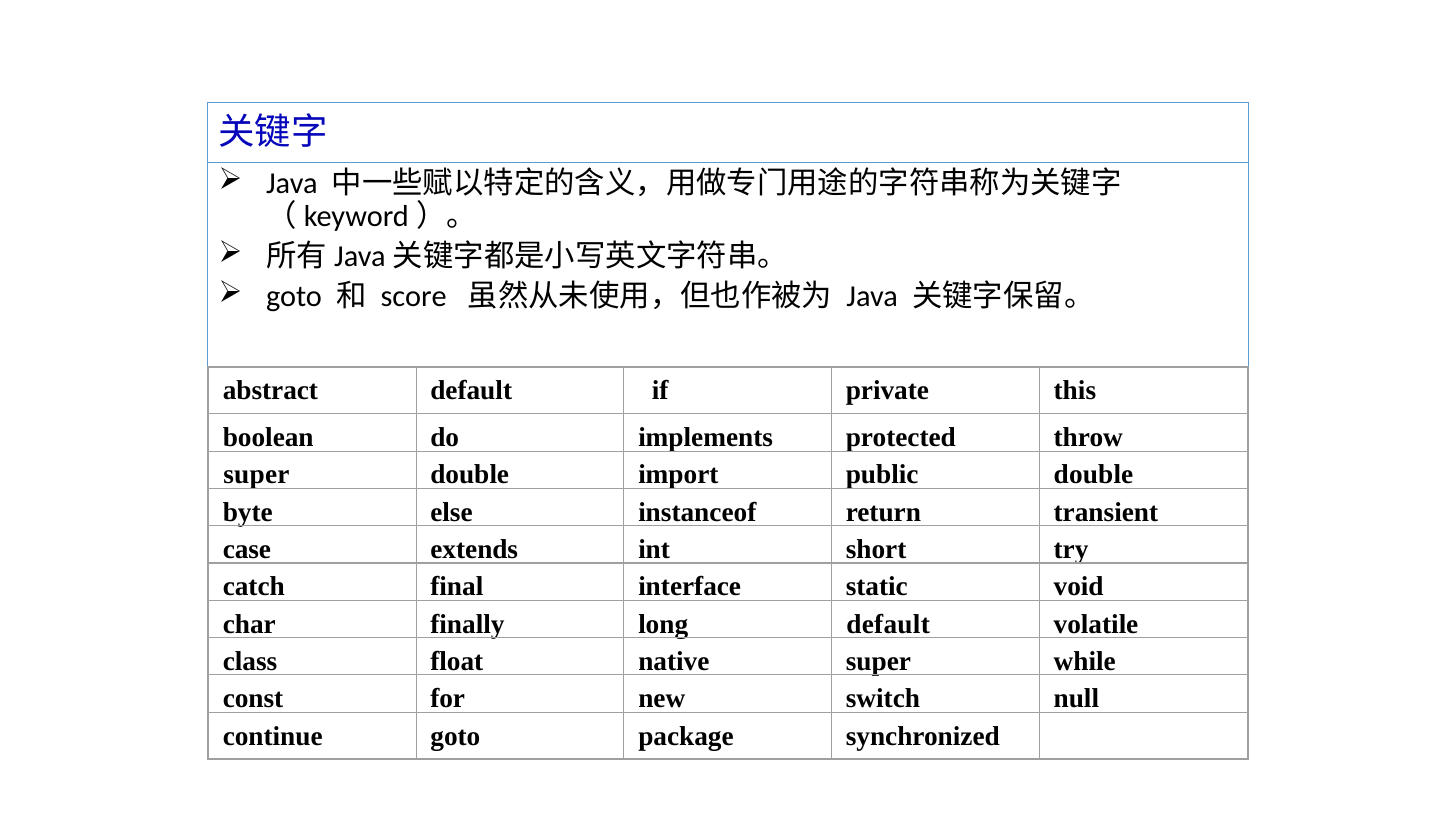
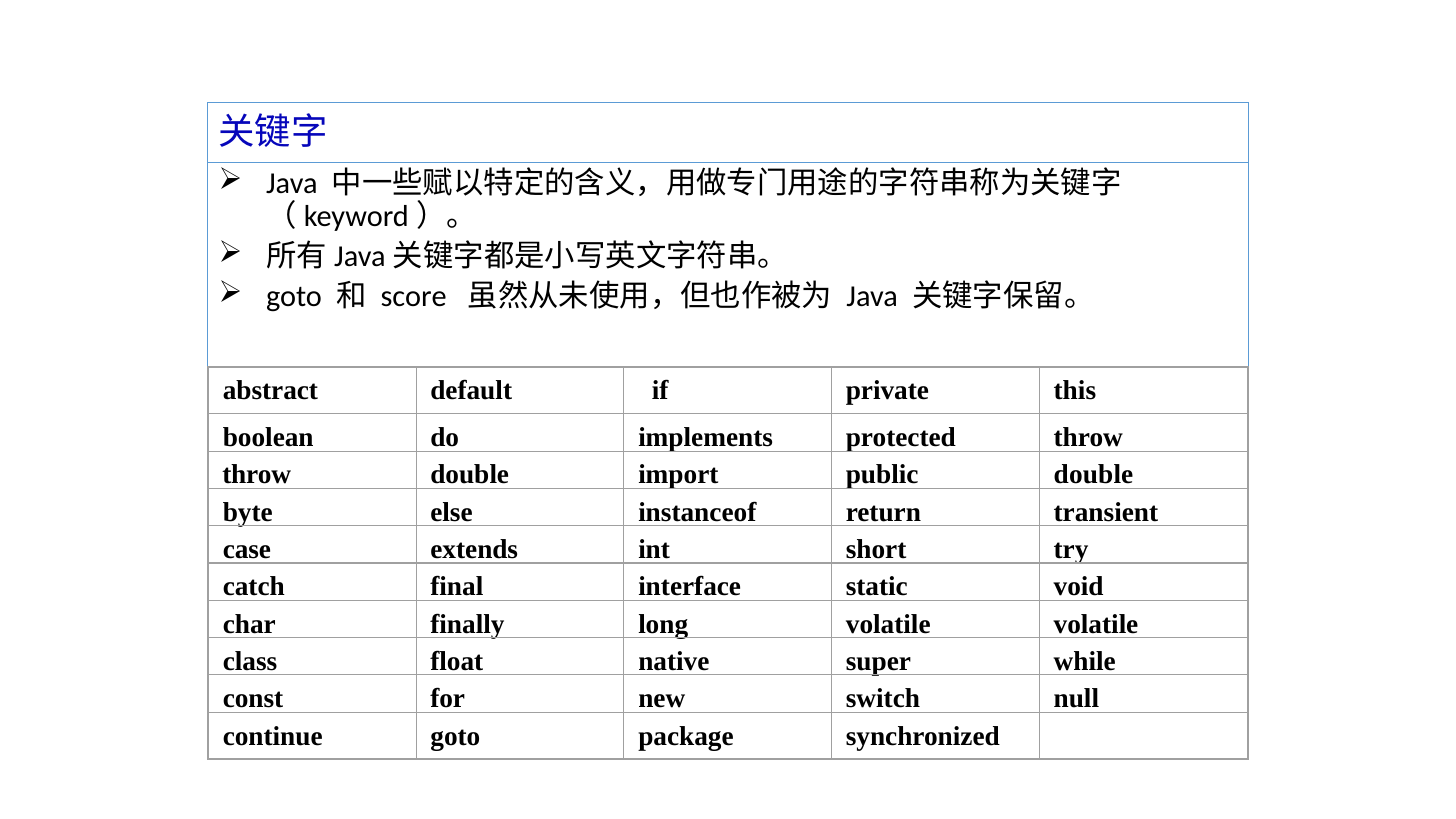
super: super -> throw (257, 475)
long default: default -> volatile (888, 624)
